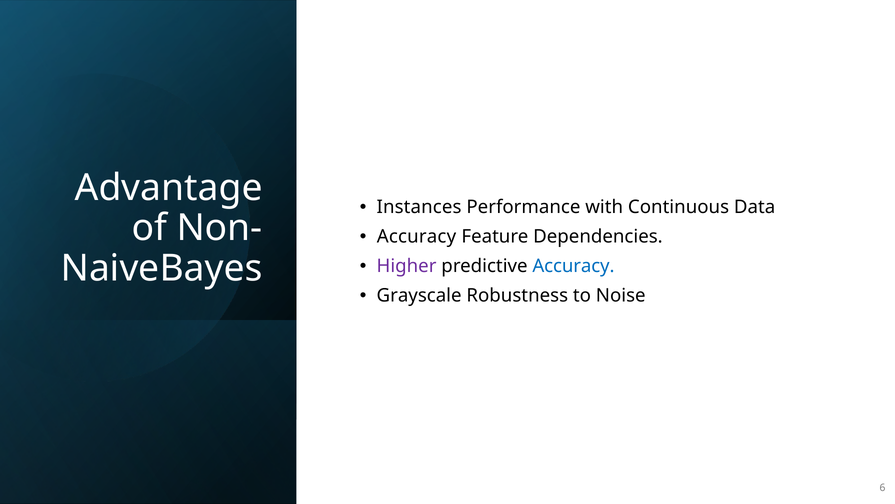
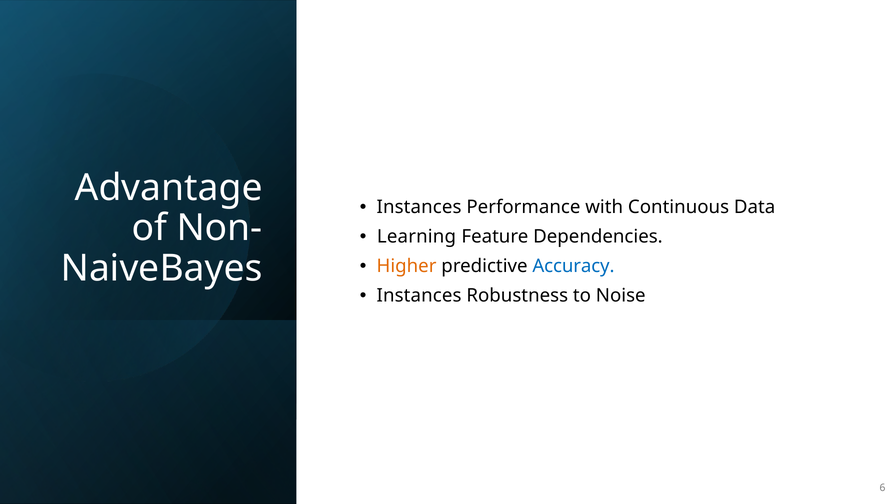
Accuracy: Accuracy -> Learning (416, 236)
Higher colour: purple -> orange (407, 266)
Grayscale: Grayscale -> Instances (419, 295)
